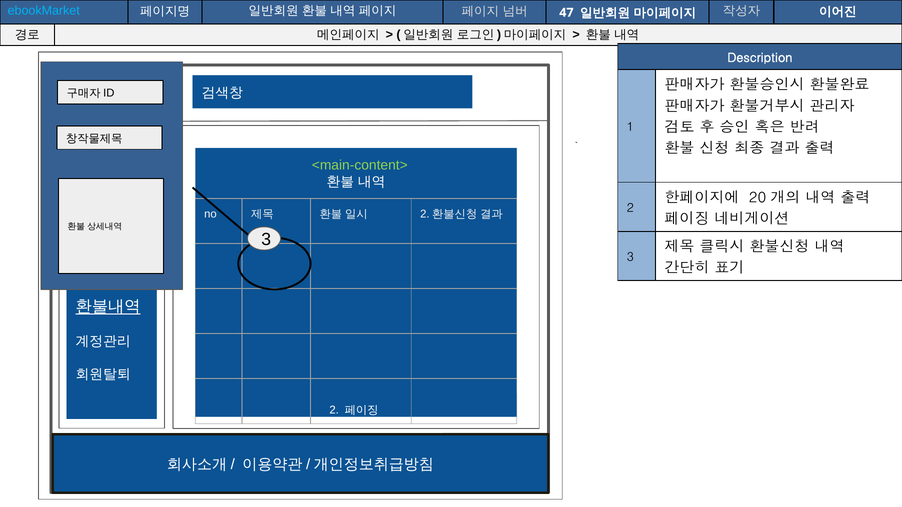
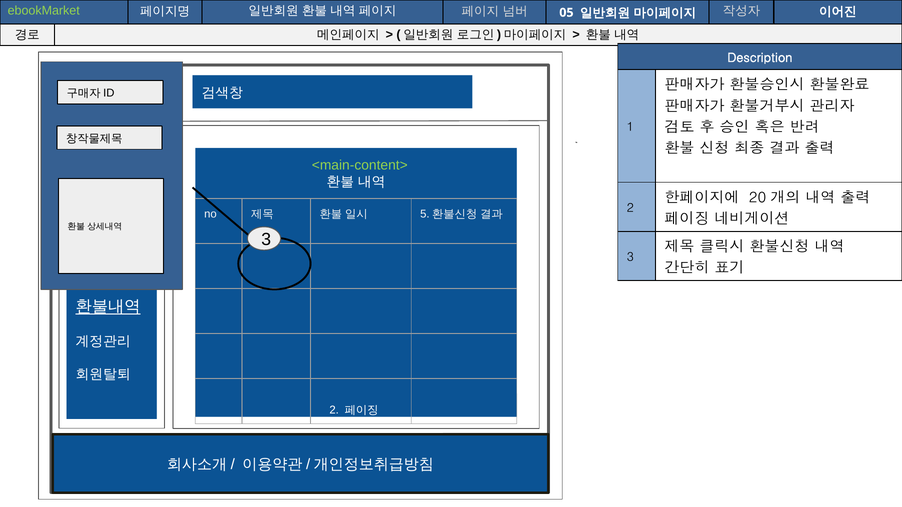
ebookMarket colour: light blue -> light green (44, 11)
47: 47 -> 05 (566, 13)
2: 2 -> 5 (425, 214)
